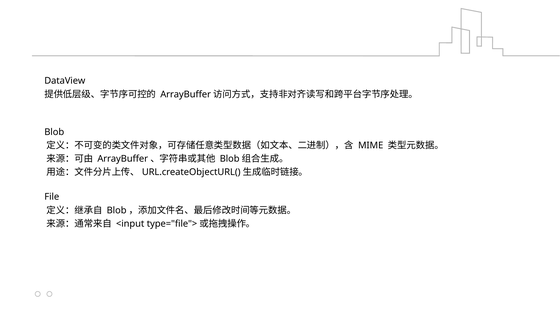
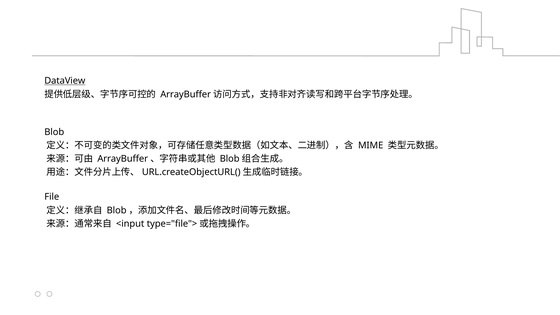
DataView underline: none -> present (65, 81)
